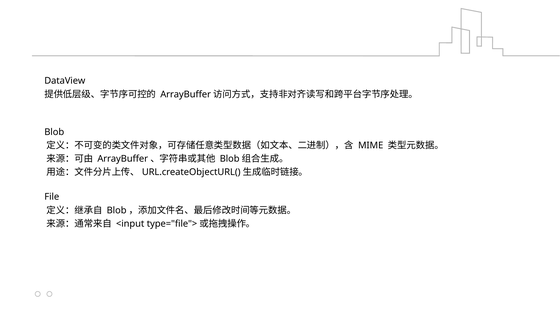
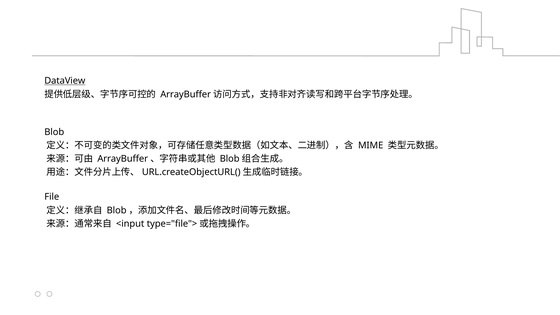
DataView underline: none -> present (65, 81)
